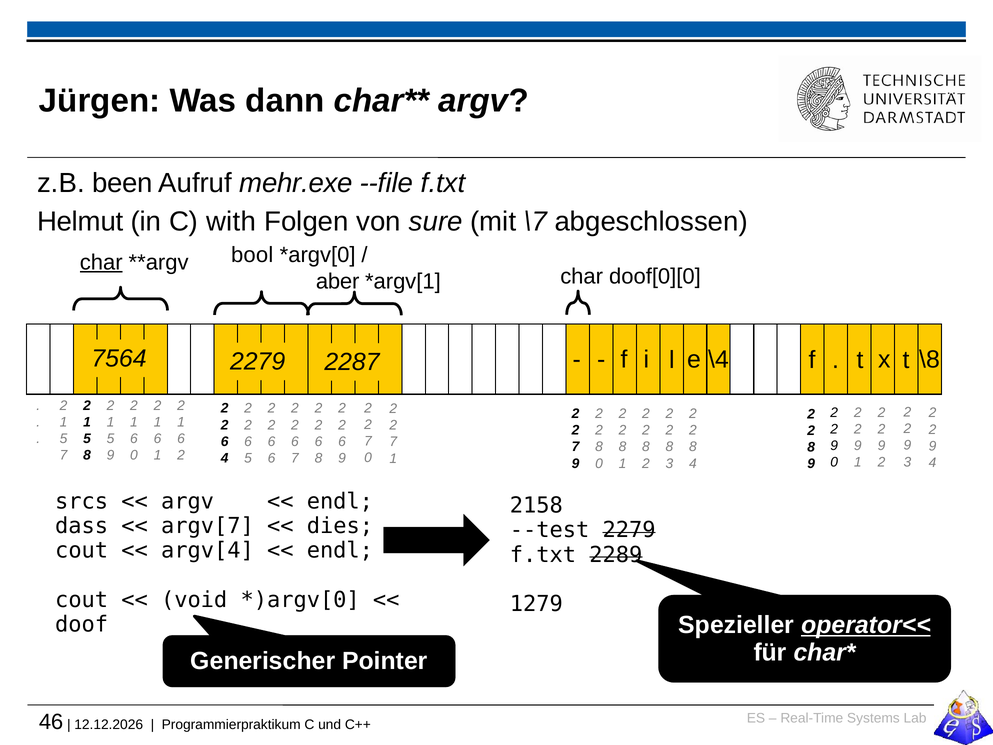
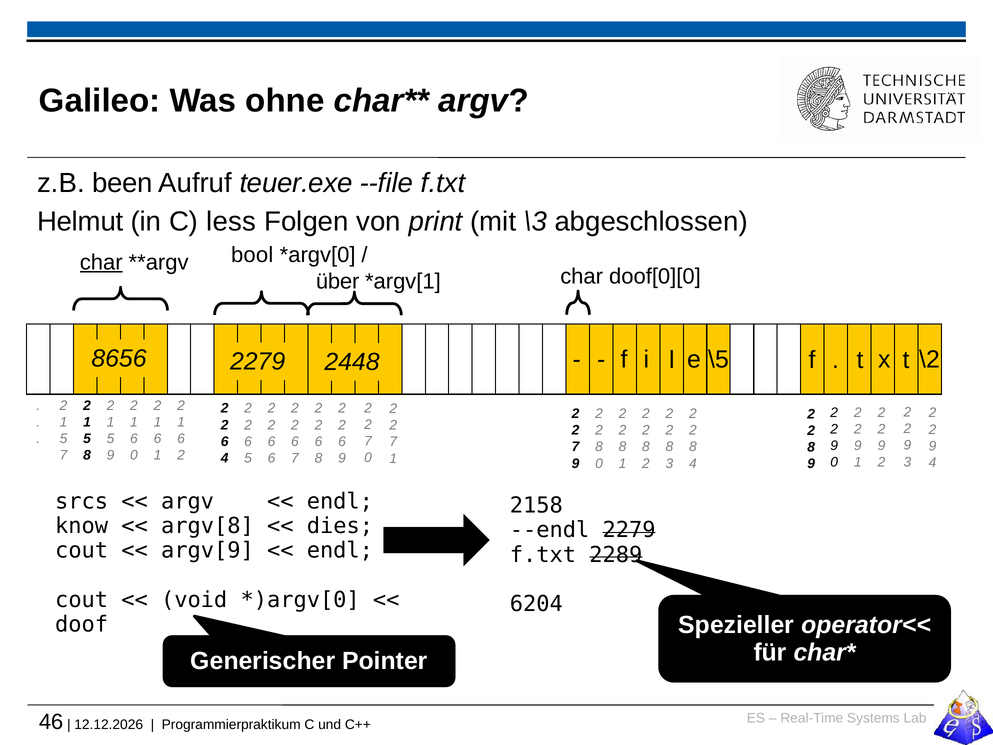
Jürgen: Jürgen -> Galileo (100, 101)
dann: dann -> ohne (285, 101)
mehr.exe: mehr.exe -> teuer.exe (296, 183)
with: with -> less (231, 222)
sure: sure -> print (436, 222)
\7: \7 -> \3 (535, 222)
aber: aber -> über (338, 281)
7564: 7564 -> 8656 (119, 358)
\8: \8 -> \2 (930, 360)
\4: \4 -> \5 (719, 360)
2287: 2287 -> 2448 (352, 362)
dass: dass -> know (82, 526)
argv[7: argv[7 -> argv[8 (207, 526)
--test: --test -> --endl (550, 530)
argv[4: argv[4 -> argv[9 (207, 550)
1279: 1279 -> 6204 (536, 604)
operator<< underline: present -> none (866, 625)
